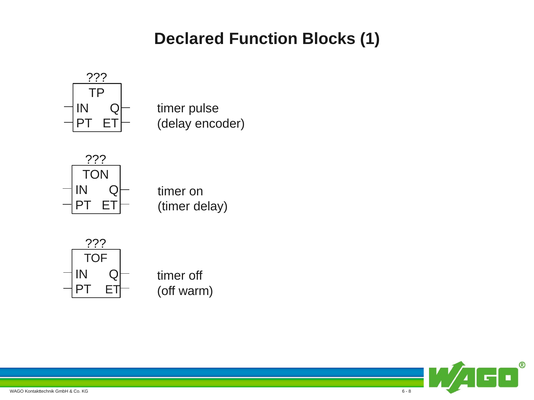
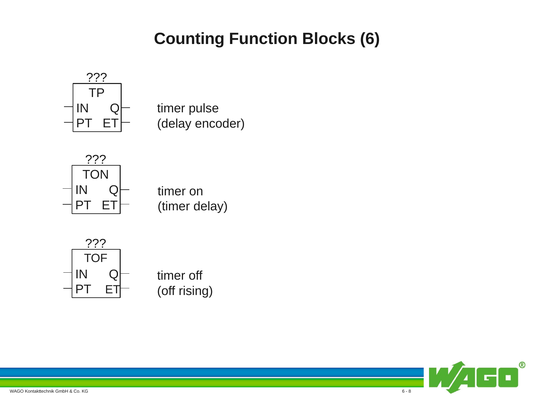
Declared: Declared -> Counting (189, 39)
Blocks 1: 1 -> 6 (370, 39)
warm: warm -> rising (196, 291)
